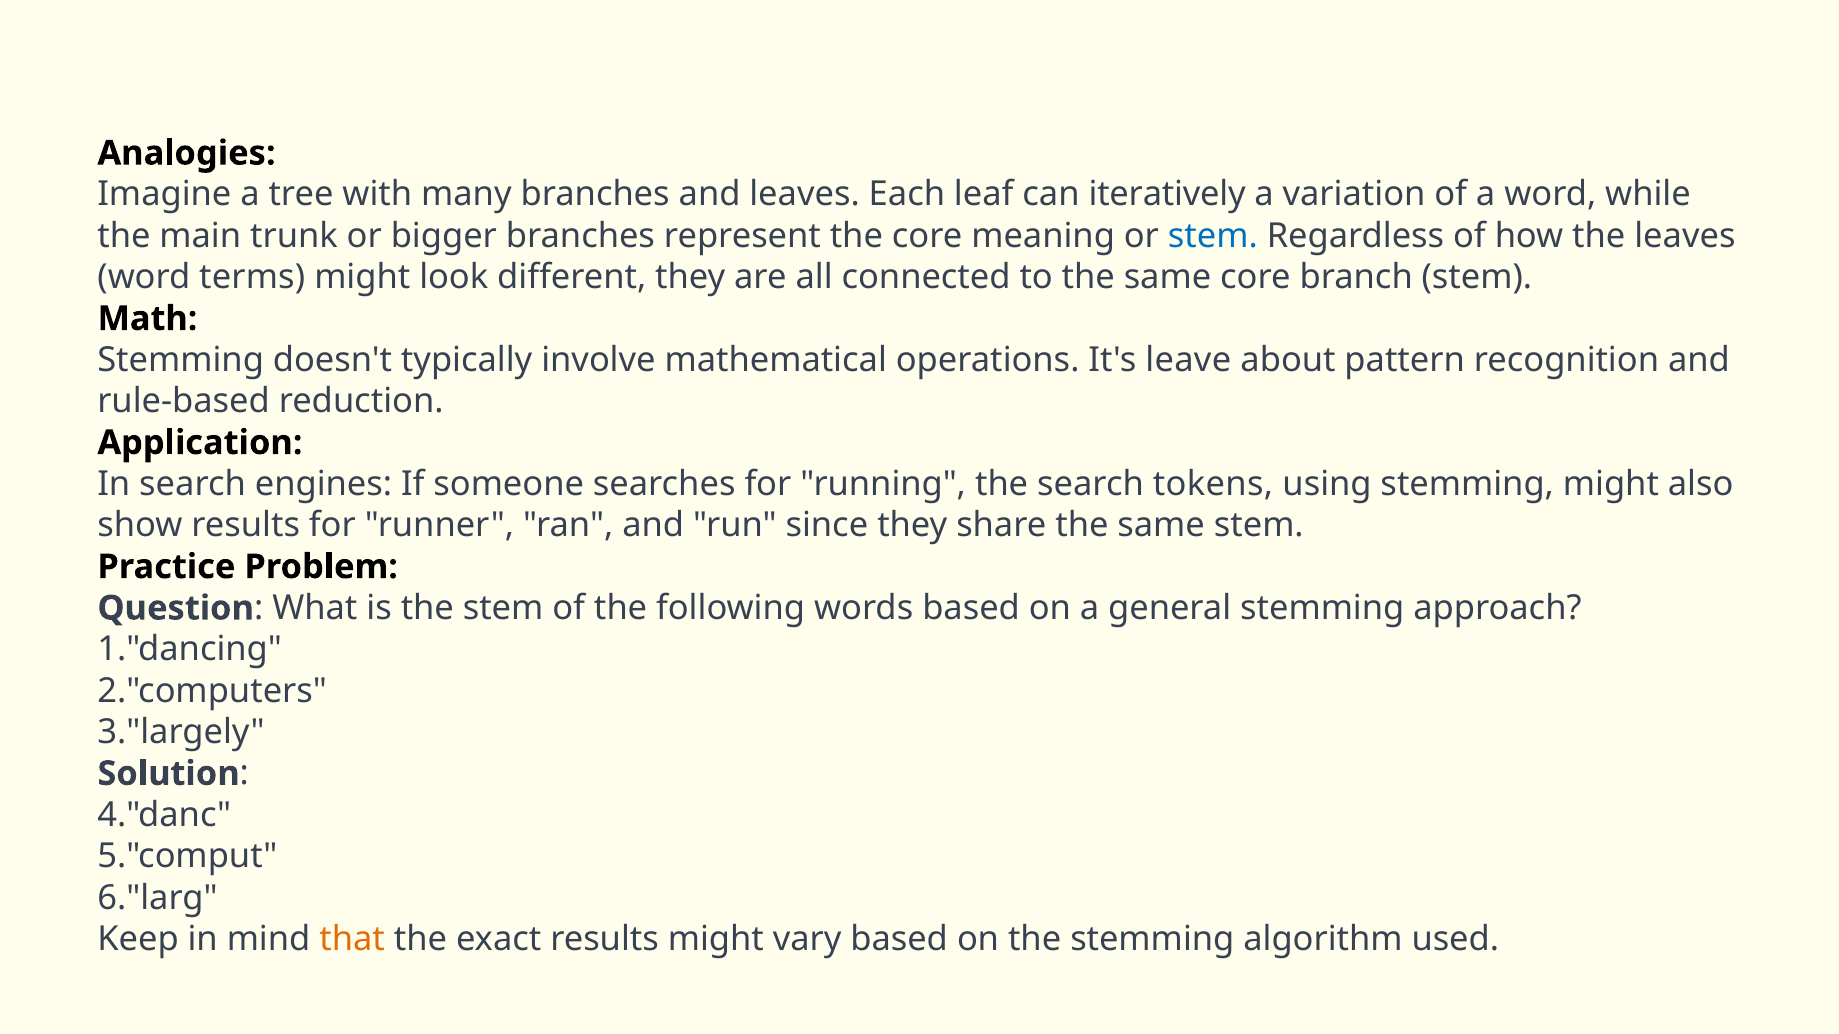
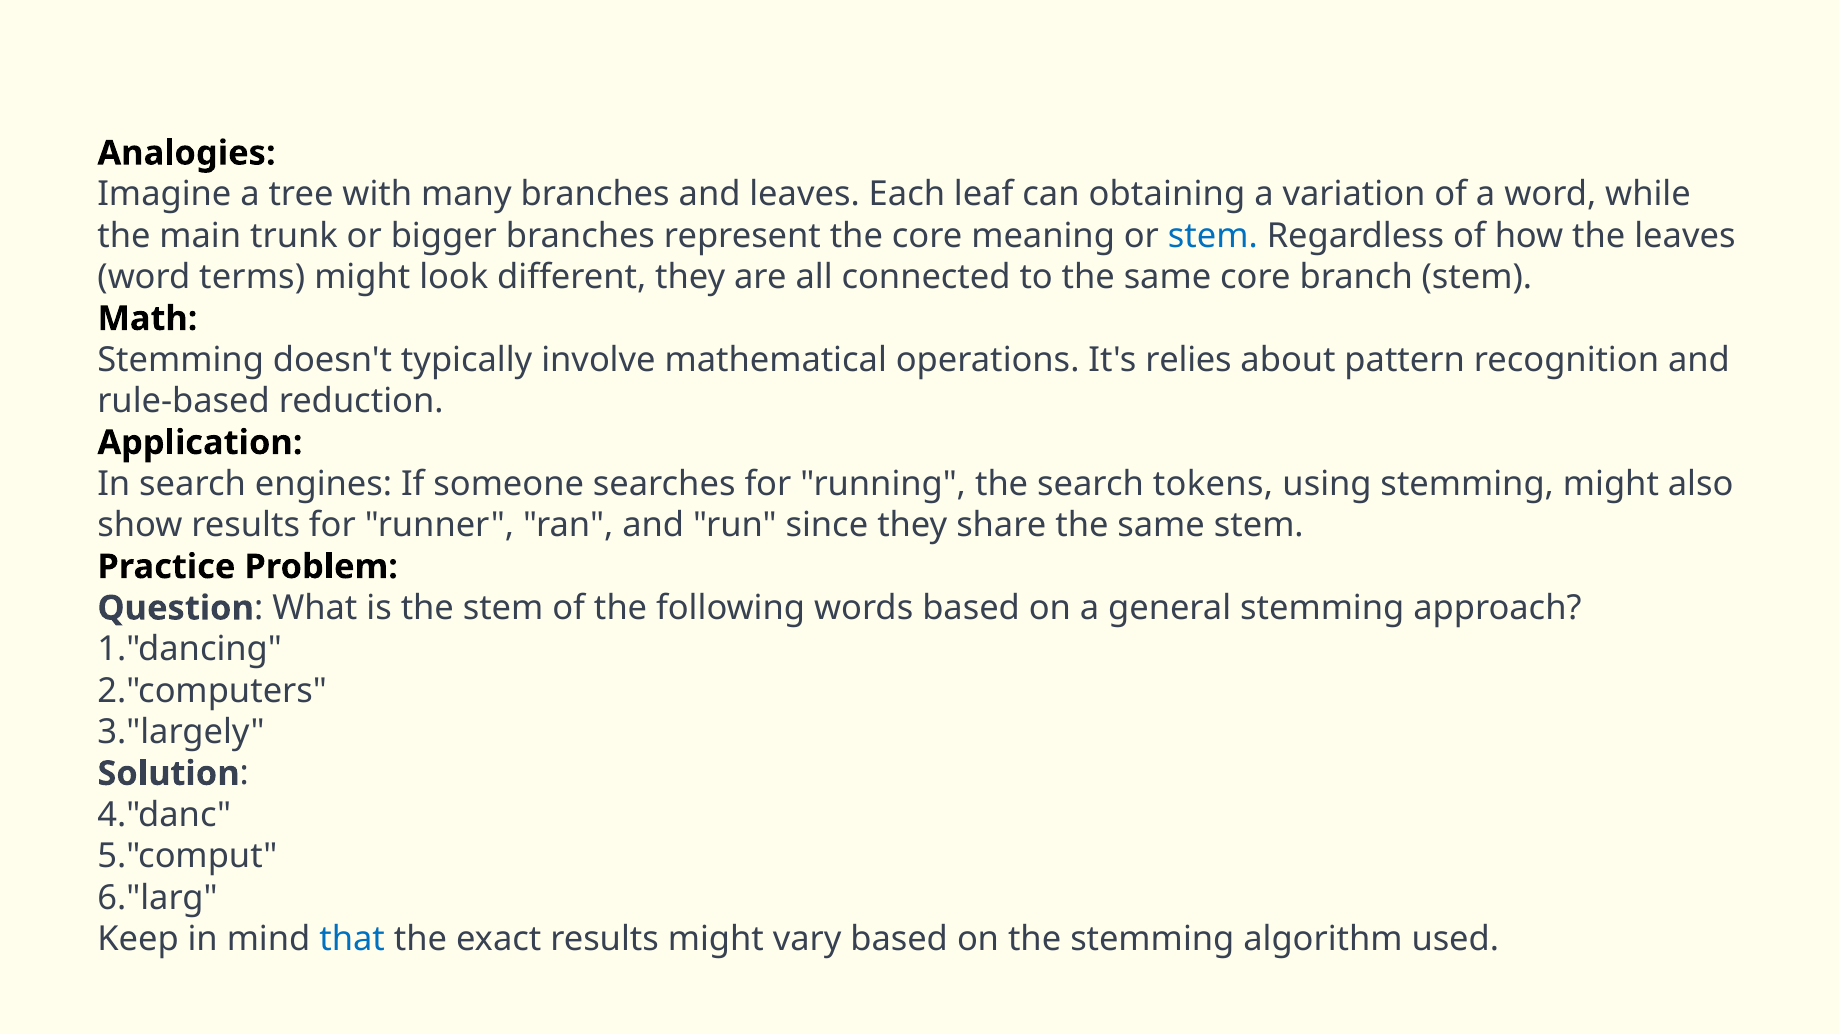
iteratively: iteratively -> obtaining (1167, 195)
leave: leave -> relies (1189, 360)
that colour: orange -> blue (352, 939)
